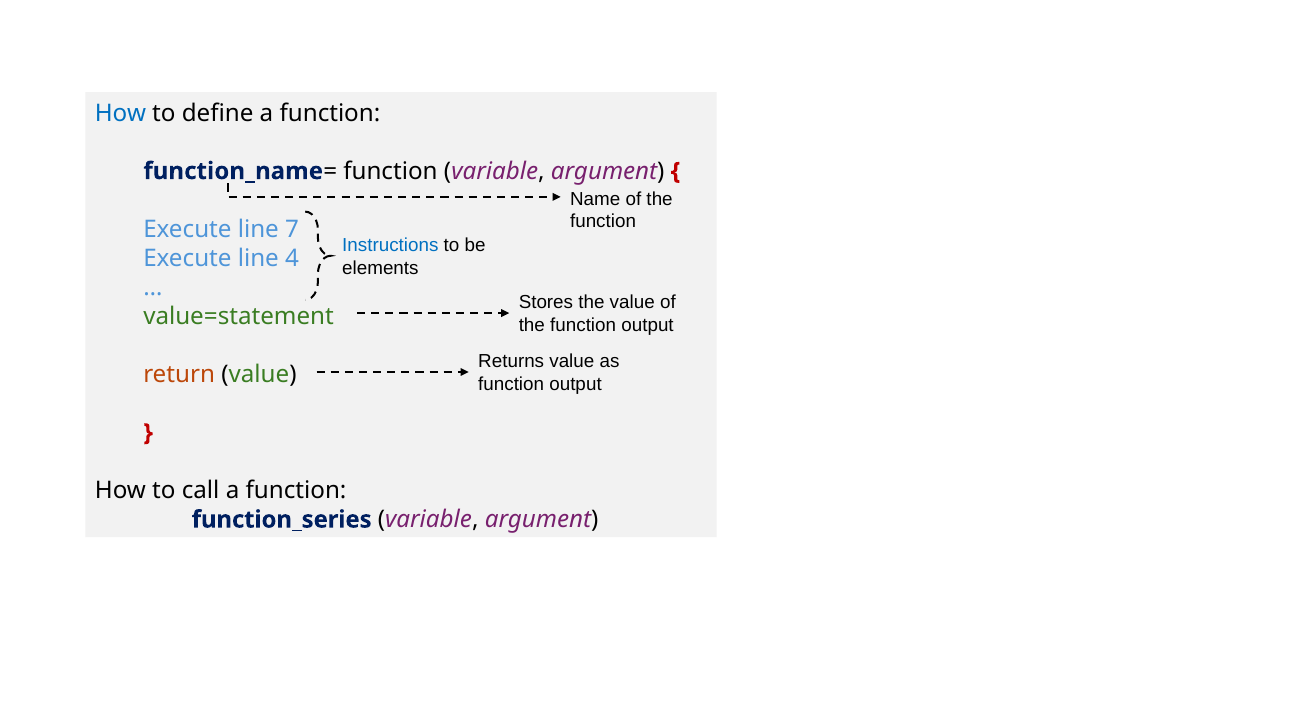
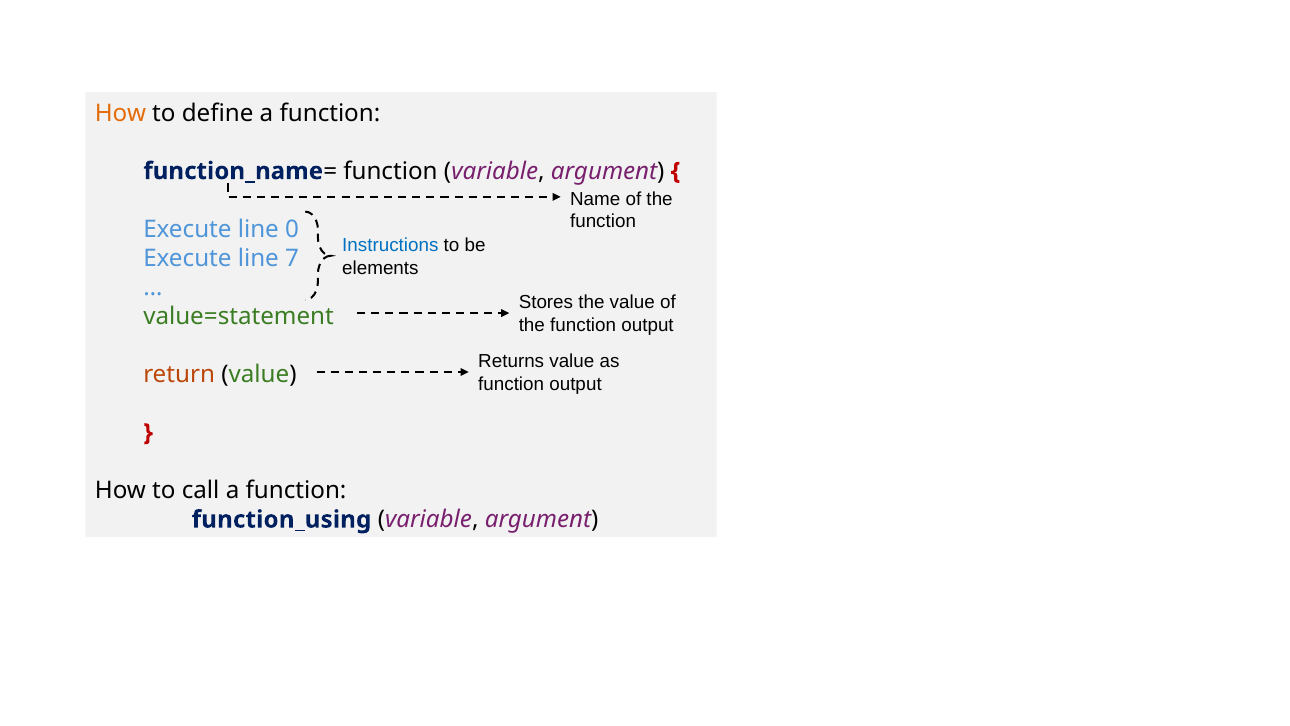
How colour: blue -> orange (121, 113)
7: 7 -> 0 (292, 229)
4: 4 -> 7 (292, 258)
function_series: function_series -> function_using (282, 519)
